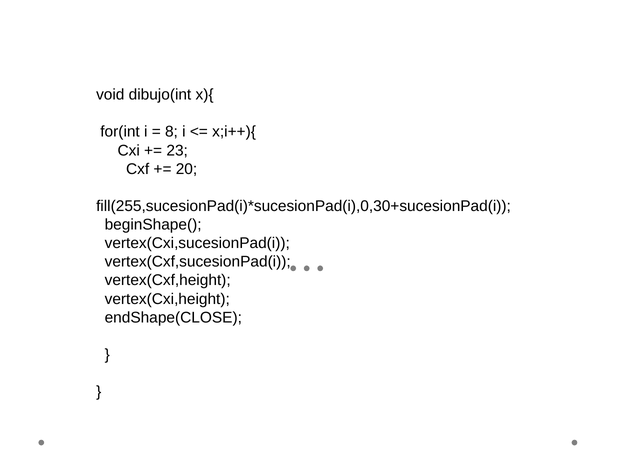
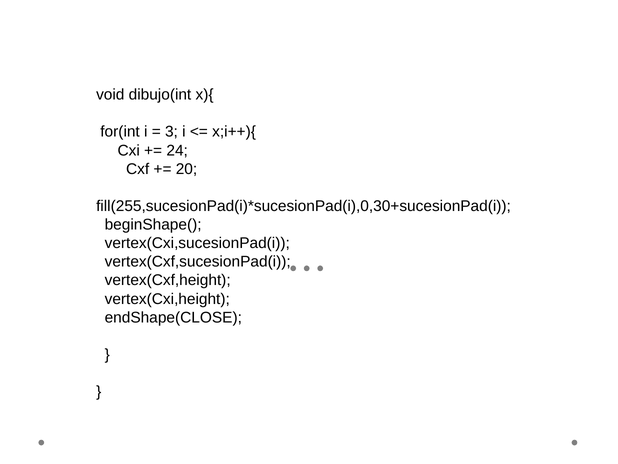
8: 8 -> 3 (171, 132)
23: 23 -> 24 (177, 150)
